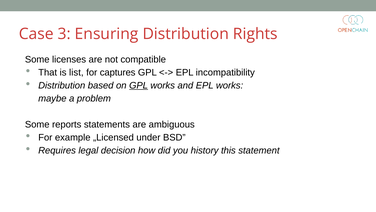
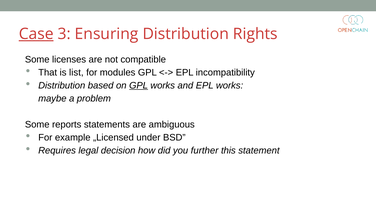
Case underline: none -> present (36, 34)
captures: captures -> modules (118, 72)
history: history -> further (205, 150)
